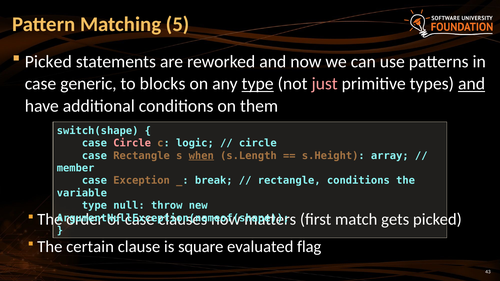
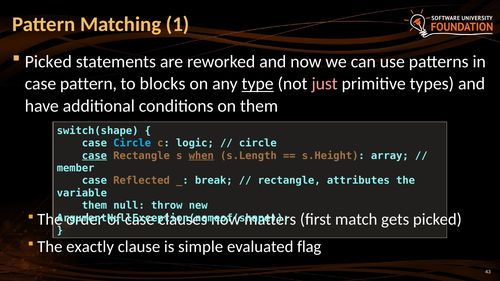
5: 5 -> 1 (178, 24)
case generic: generic -> pattern (88, 84)
and underline: present -> none (472, 84)
Circle colour: pink -> light blue (132, 143)
case underline: none -> present (94, 156)
Exception: Exception -> Reflected (142, 181)
rectangle conditions: conditions -> attributes (358, 181)
type: type -> them (94, 206)
certain: certain -> exactly (90, 247)
square: square -> simple (201, 247)
